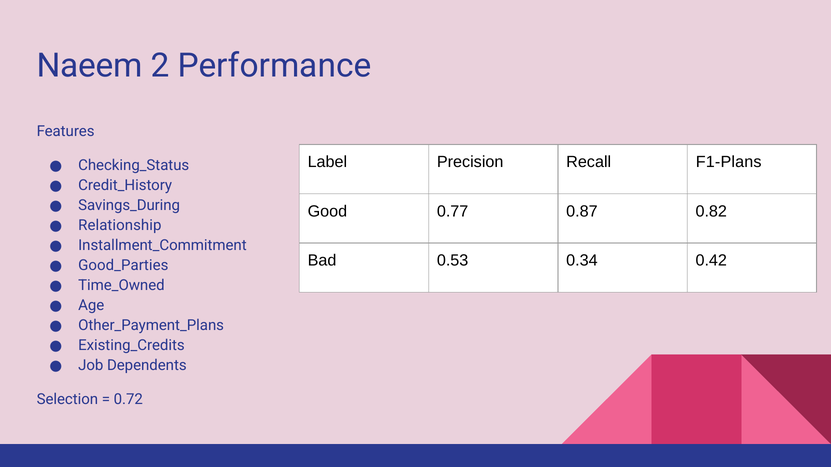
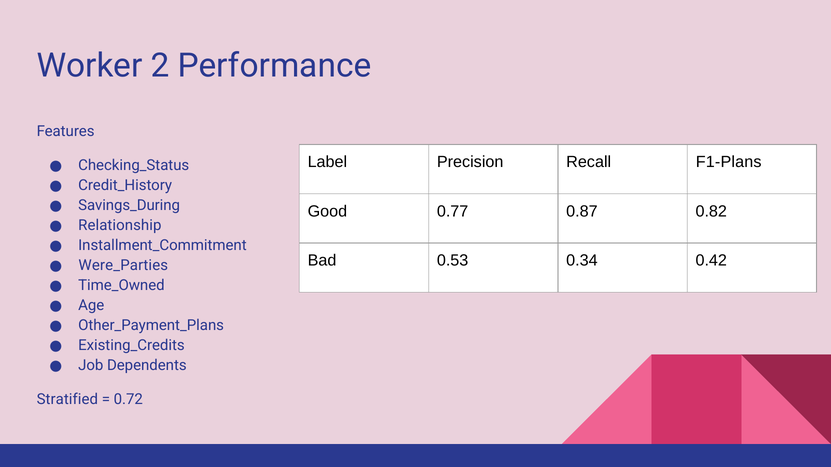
Naeem: Naeem -> Worker (90, 66)
Good_Parties: Good_Parties -> Were_Parties (123, 266)
Selection: Selection -> Stratified (67, 399)
